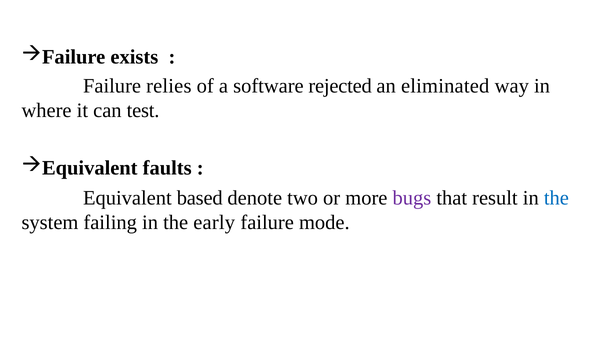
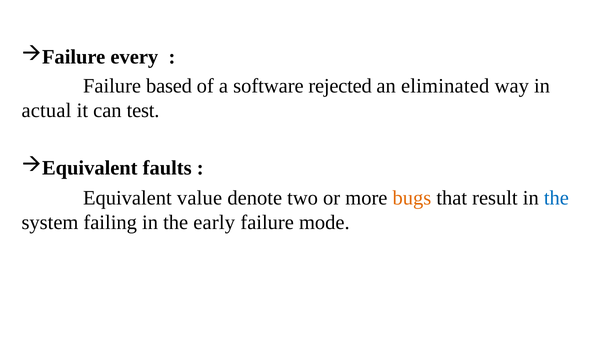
exists: exists -> every (134, 57)
relies: relies -> based (169, 86)
where: where -> actual (46, 110)
based: based -> value (200, 198)
bugs colour: purple -> orange (412, 198)
